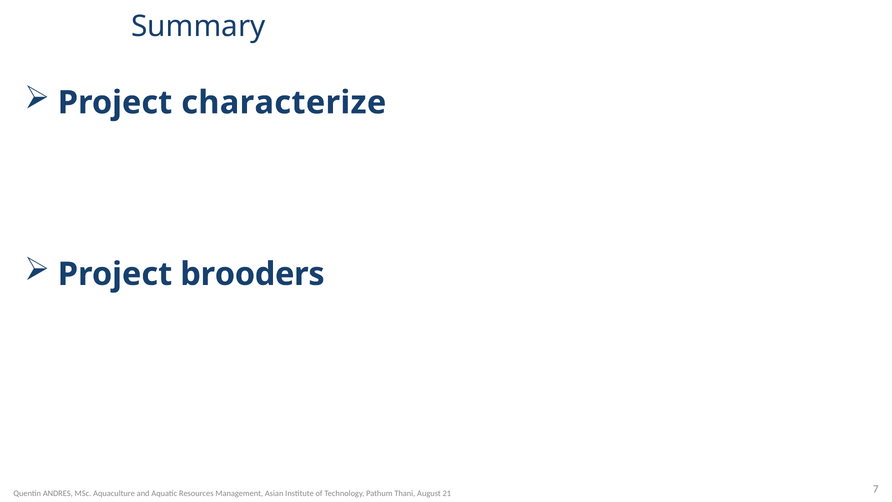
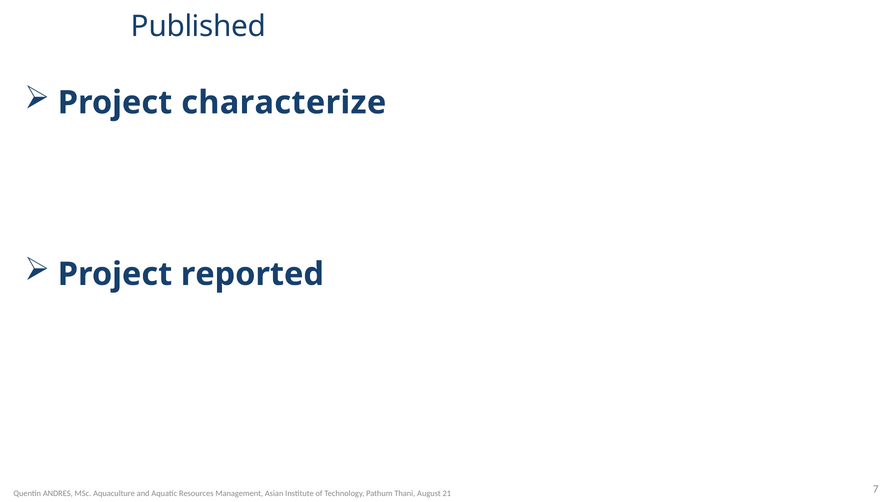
Summary: Summary -> Published (198, 26)
brooders: brooders -> reported (252, 274)
